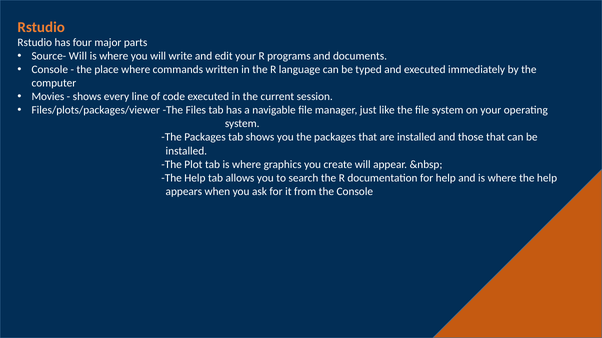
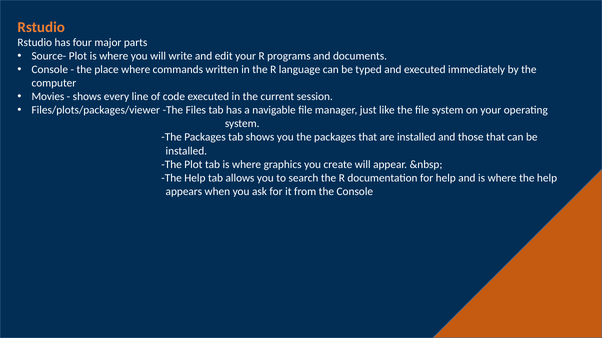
Source- Will: Will -> Plot (78, 56)
